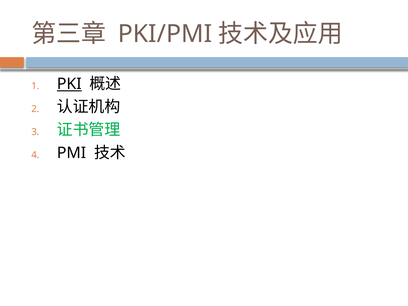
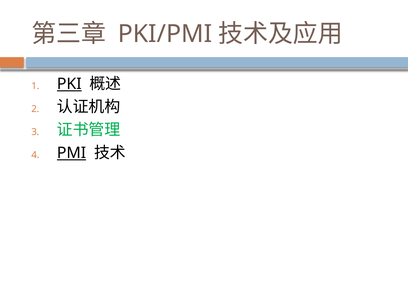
PMI underline: none -> present (72, 153)
